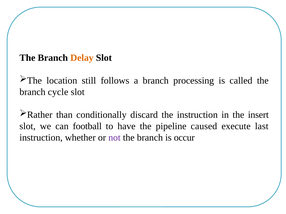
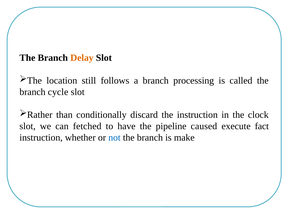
insert: insert -> clock (258, 115)
football: football -> fetched (87, 126)
last: last -> fact (262, 126)
not colour: purple -> blue (114, 138)
occur: occur -> make (184, 138)
